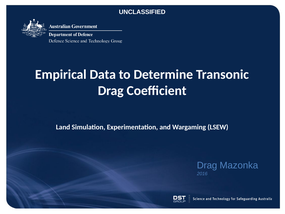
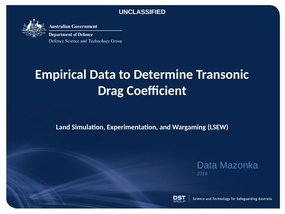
Drag: Drag -> Data (207, 165)
